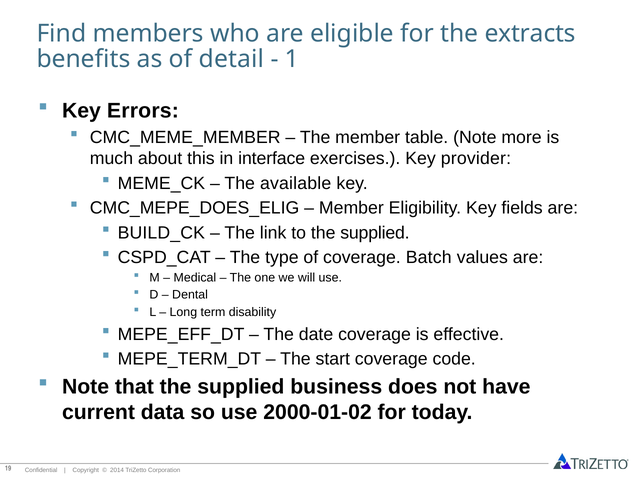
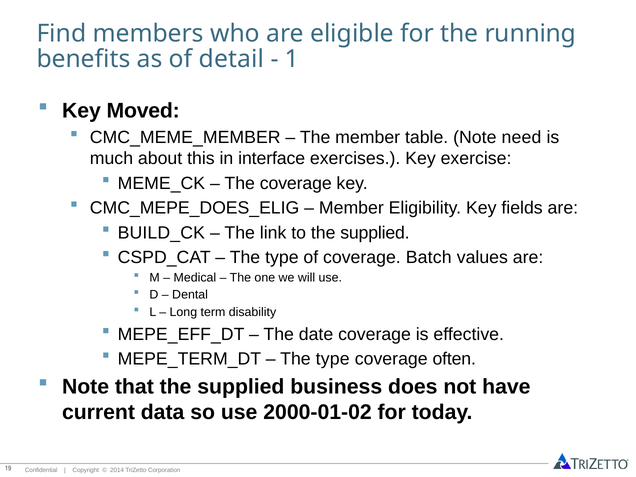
extracts: extracts -> running (530, 34)
Errors: Errors -> Moved (143, 111)
more: more -> need (521, 137)
provider: provider -> exercise (476, 158)
The available: available -> coverage (296, 183)
start: start -> type (333, 359)
code: code -> often (454, 359)
